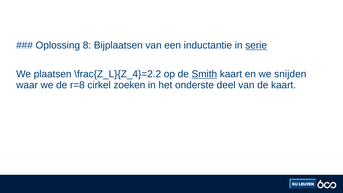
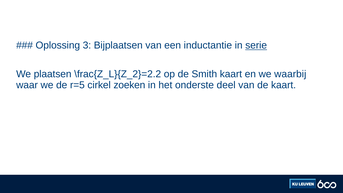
8: 8 -> 3 (87, 45)
\frac{Z_L}{Z_4}=2.2: \frac{Z_L}{Z_4}=2.2 -> \frac{Z_L}{Z_2}=2.2 (118, 74)
Smith underline: present -> none (204, 74)
snijden: snijden -> waarbij (290, 74)
r=8: r=8 -> r=5 (77, 85)
